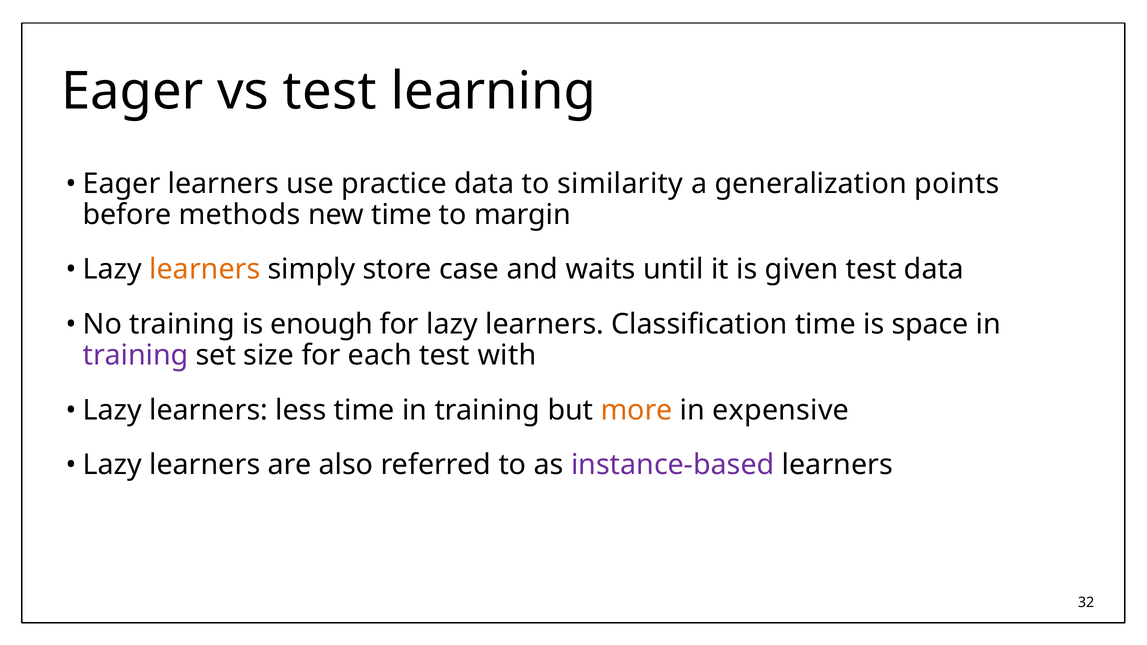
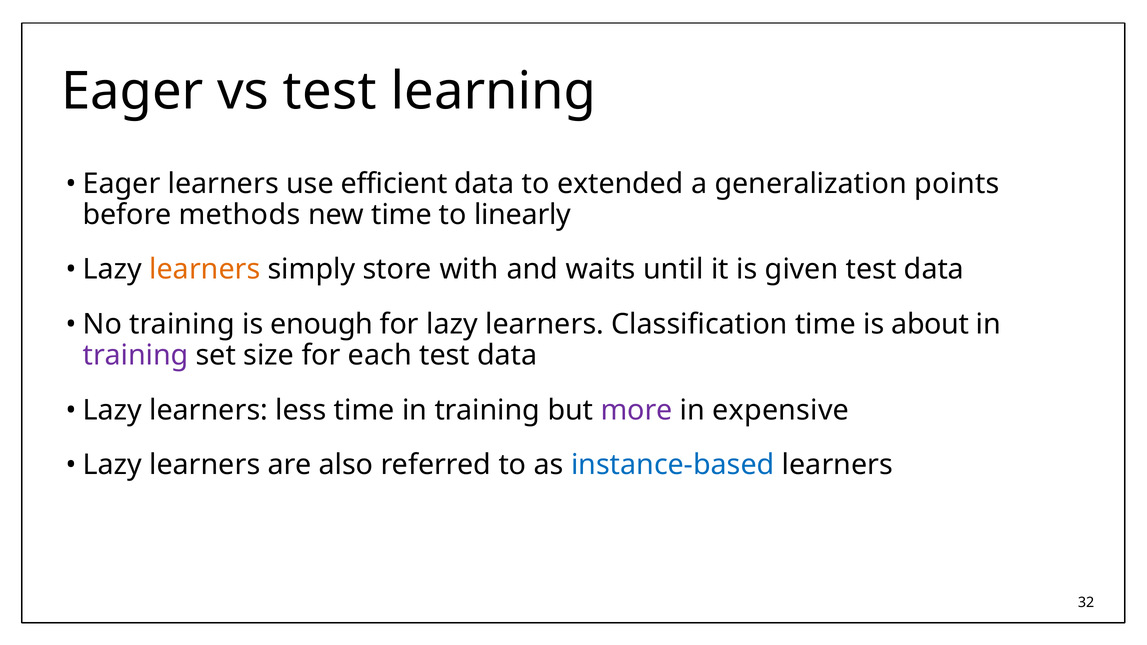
practice: practice -> efficient (394, 184)
similarity: similarity -> extended (620, 184)
margin: margin -> linearly (523, 215)
case: case -> with (469, 269)
space: space -> about (930, 324)
each test with: with -> data (507, 355)
more colour: orange -> purple (637, 410)
instance-based colour: purple -> blue (673, 465)
